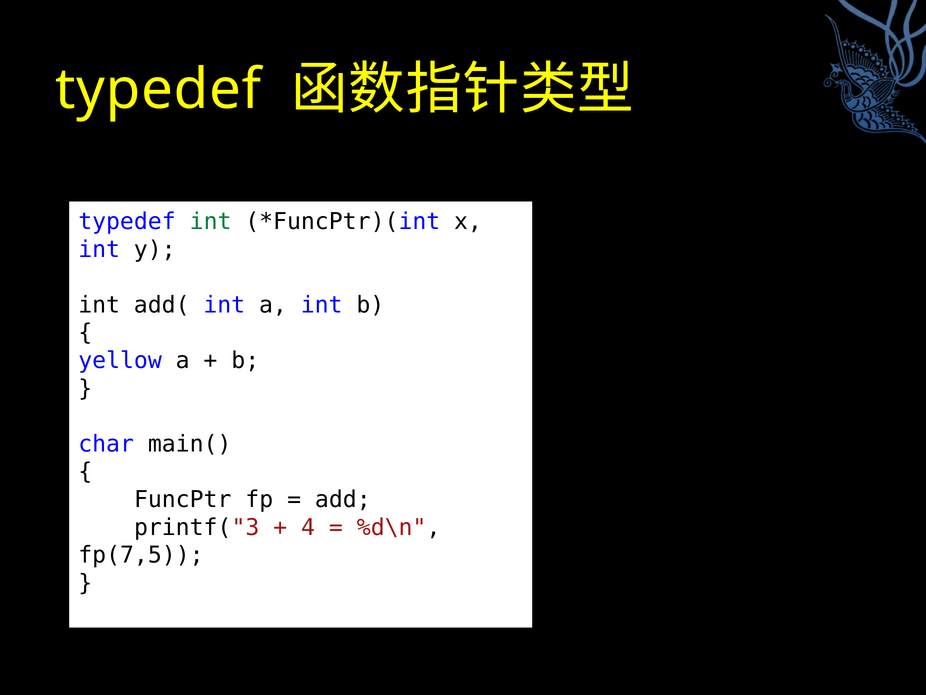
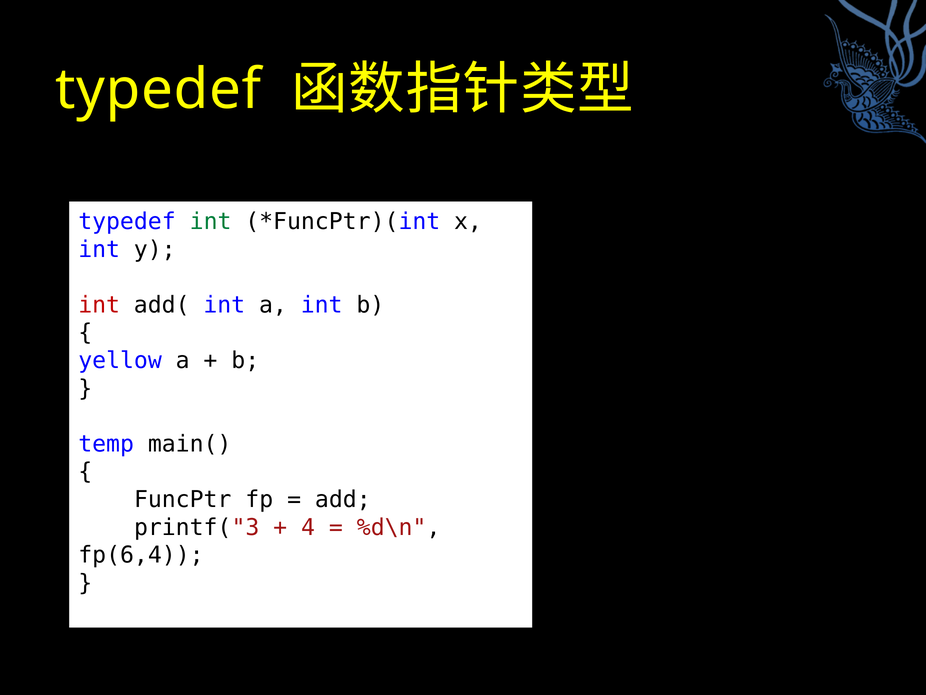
int colour: black -> red (99, 305)
char: char -> temp (106, 444)
fp(7,5: fp(7,5 -> fp(6,4 (141, 555)
